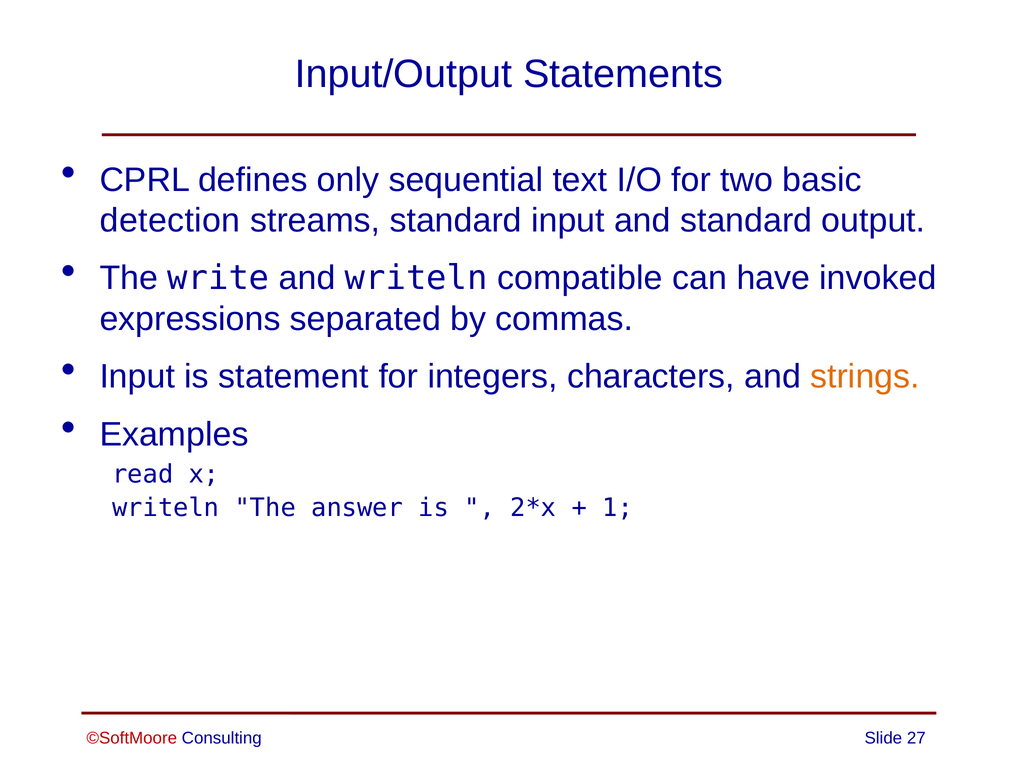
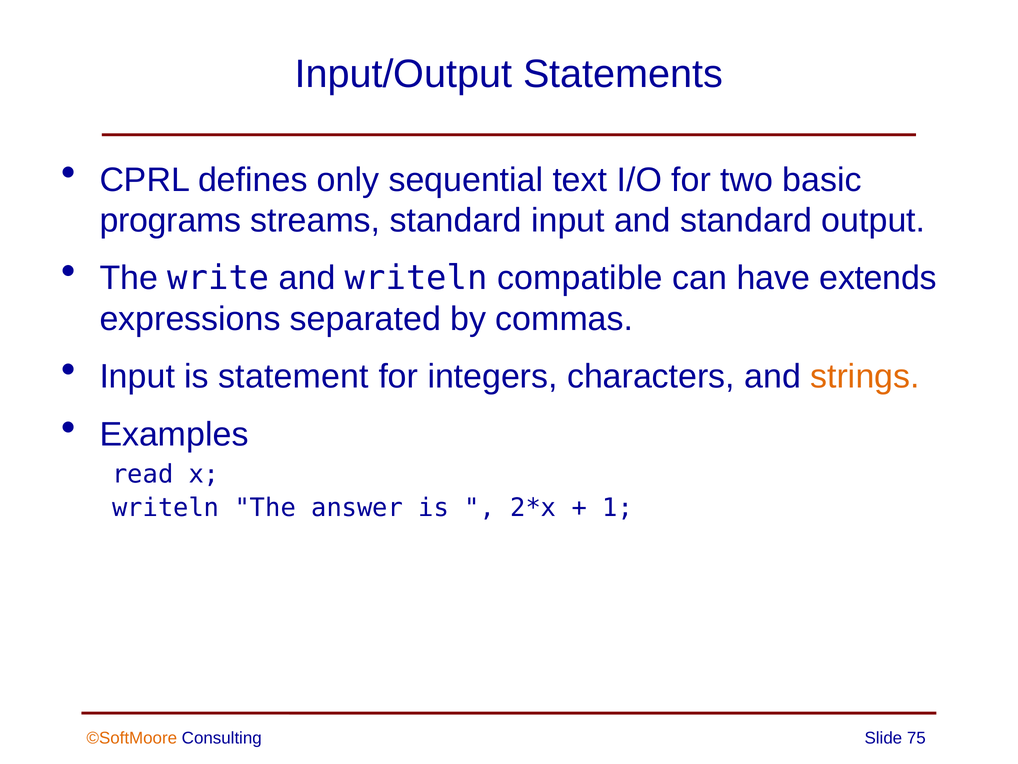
detection: detection -> programs (170, 220)
invoked: invoked -> extends (878, 278)
©SoftMoore colour: red -> orange (132, 738)
27: 27 -> 75 (916, 738)
